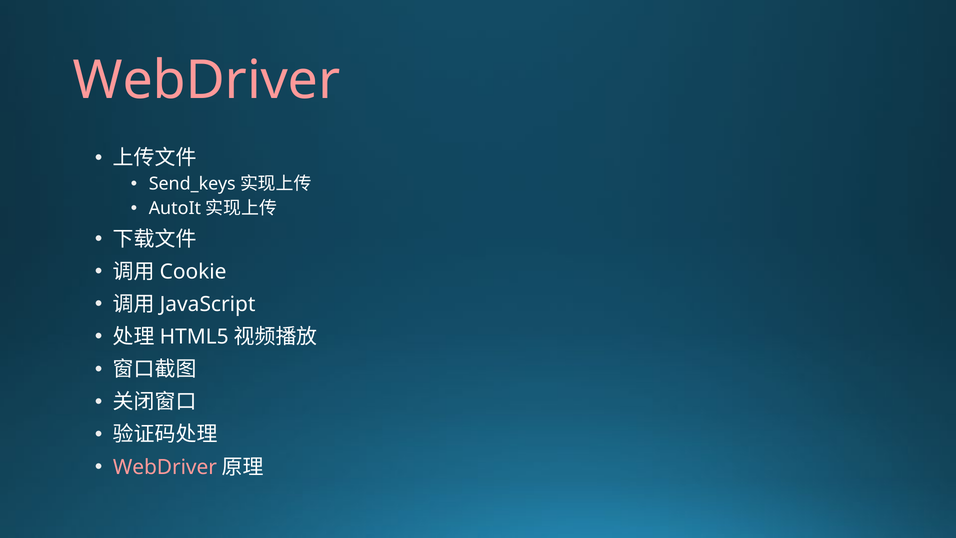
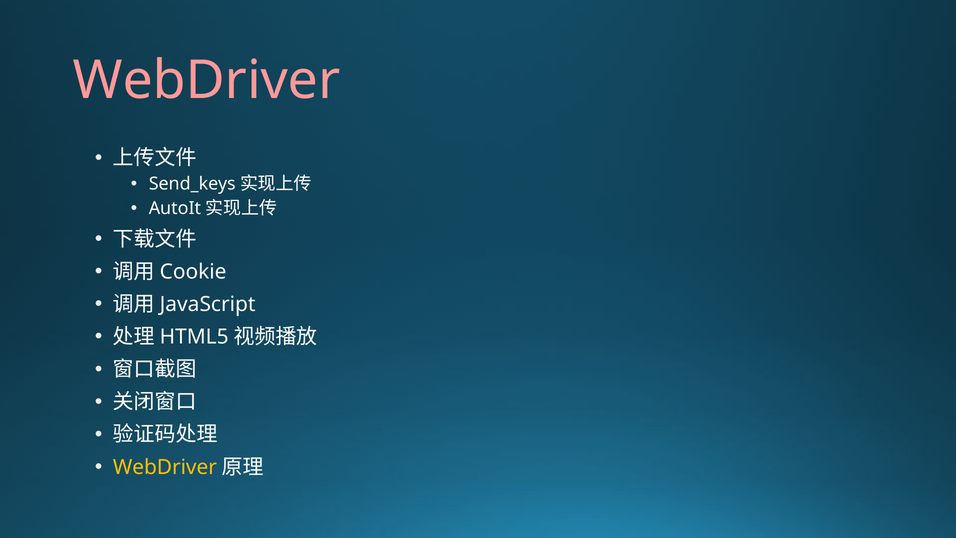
WebDriver colour: pink -> yellow (165, 467)
